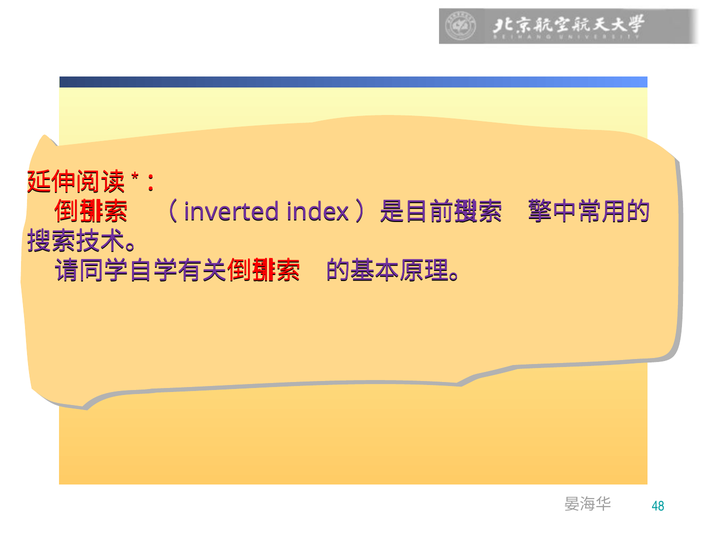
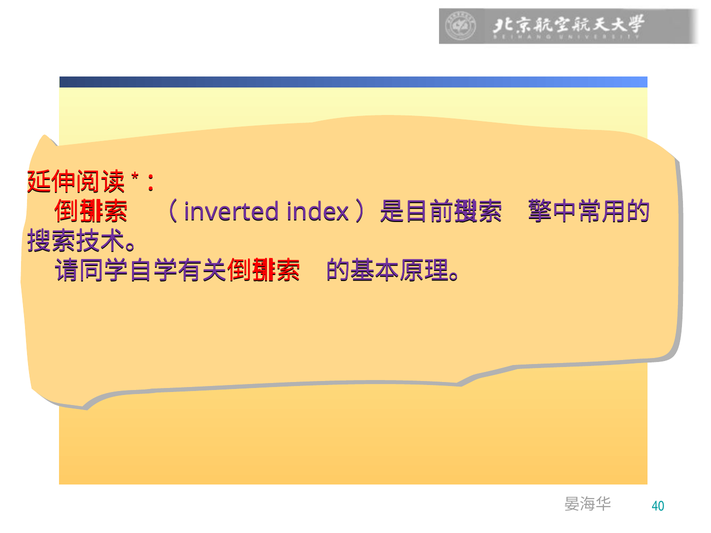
48: 48 -> 40 (658, 507)
